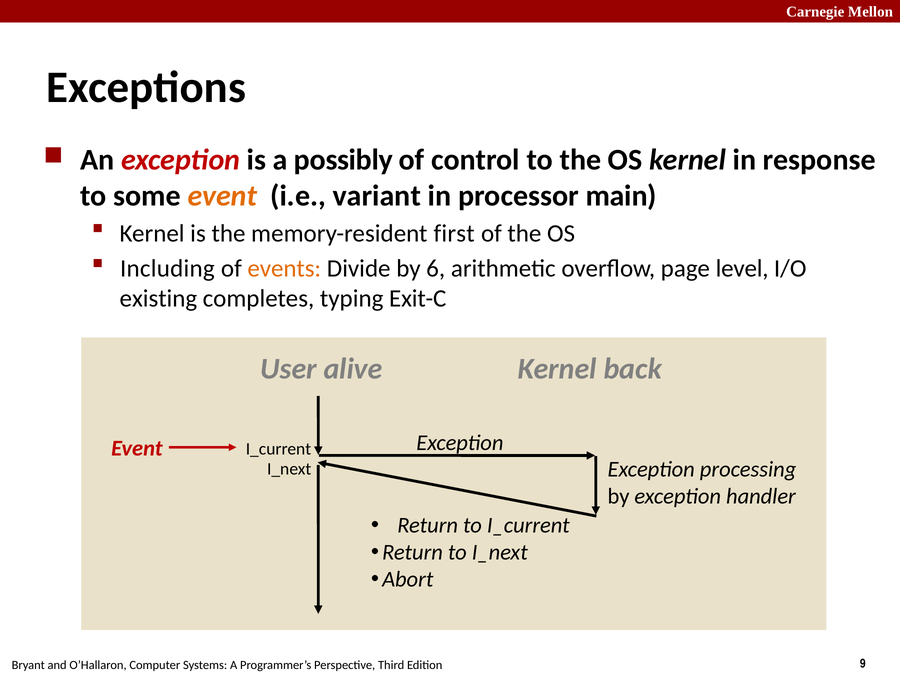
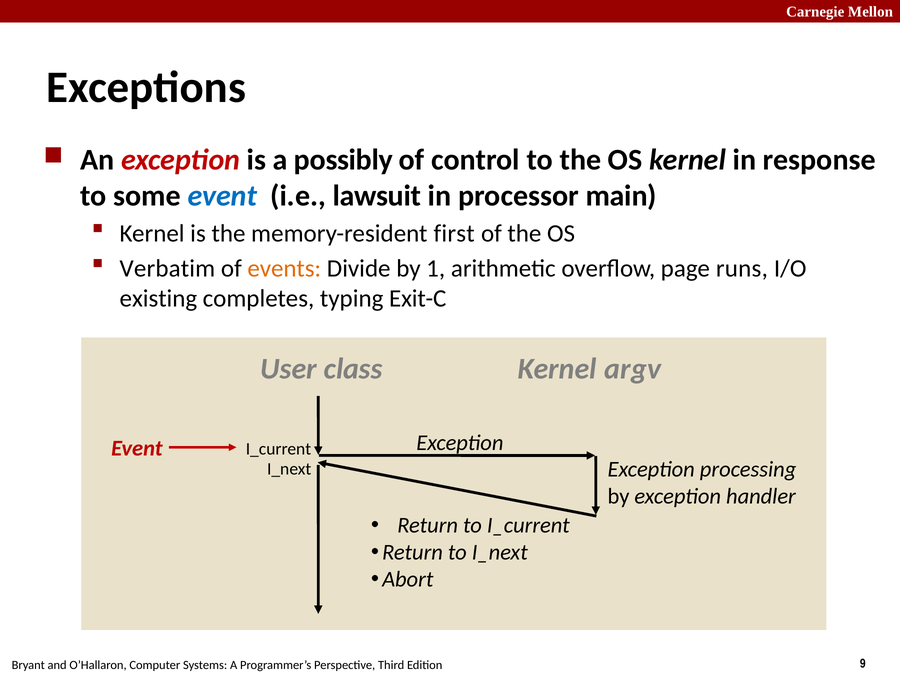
event colour: orange -> blue (222, 196)
variant: variant -> lawsuit (377, 196)
Including: Including -> Verbatim (167, 268)
6: 6 -> 1 (436, 268)
level: level -> runs (742, 268)
alive: alive -> class (353, 369)
back: back -> argv (633, 369)
